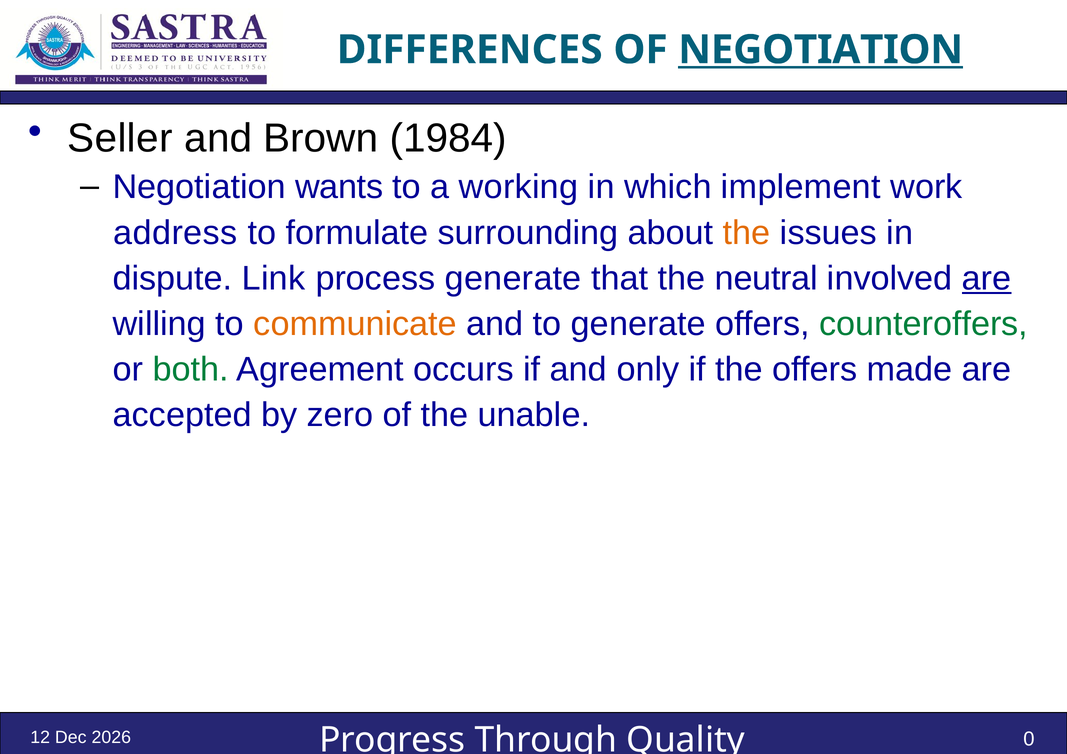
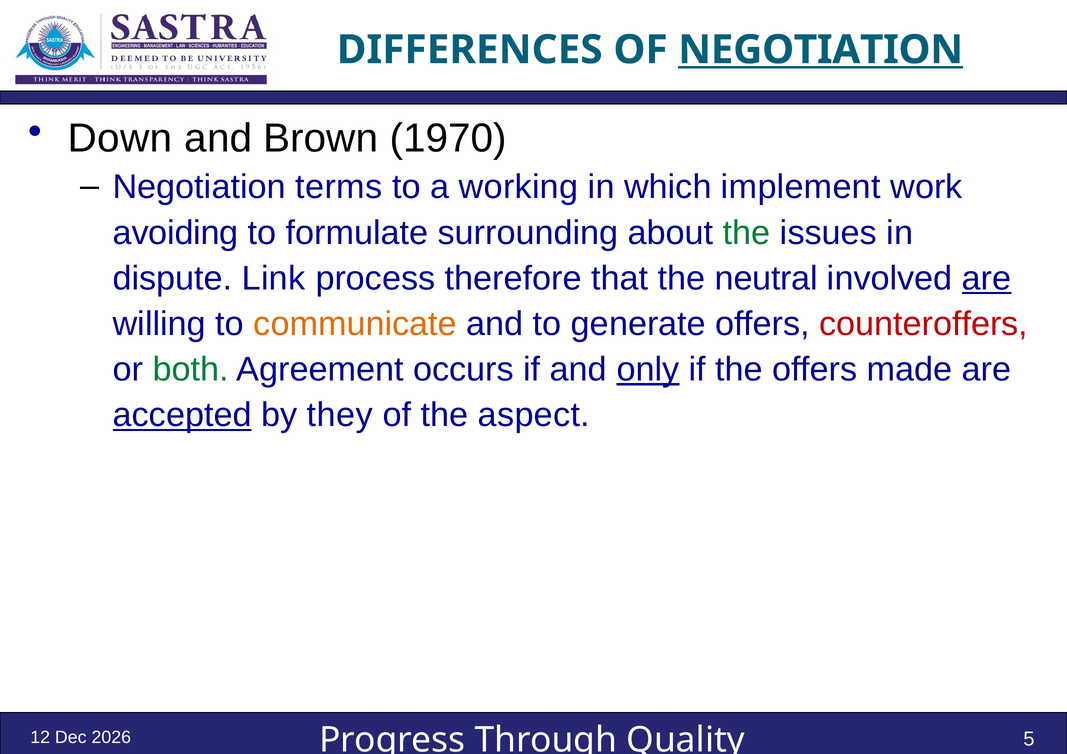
Seller: Seller -> Down (120, 138)
1984: 1984 -> 1970 (448, 138)
wants: wants -> terms (339, 187)
address: address -> avoiding (176, 233)
the colour: orange -> green (747, 233)
process generate: generate -> therefore (513, 279)
counteroffers colour: green -> red (924, 324)
only underline: none -> present (648, 370)
accepted underline: none -> present (182, 415)
zero: zero -> they (340, 415)
unable: unable -> aspect (534, 415)
0: 0 -> 5 (1029, 740)
